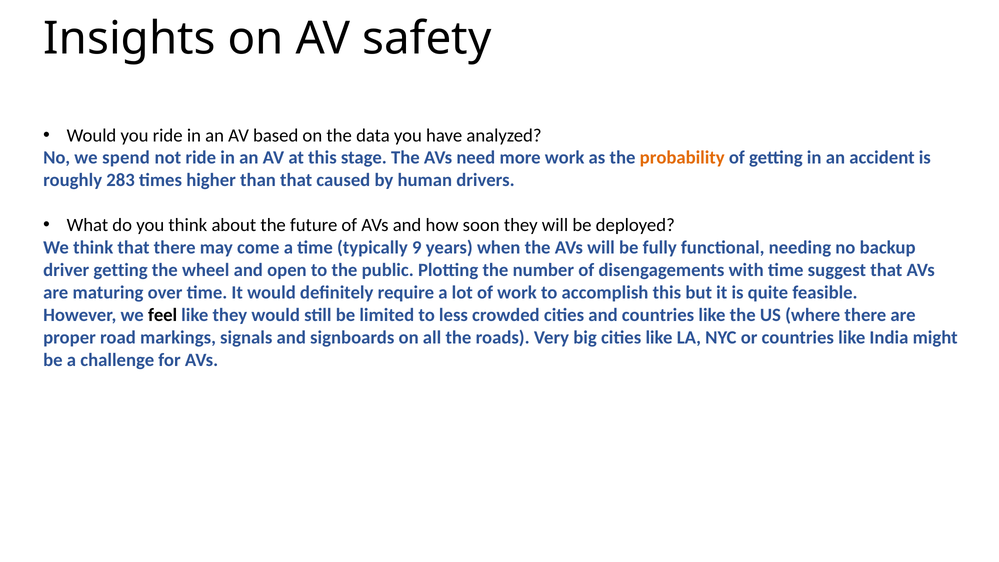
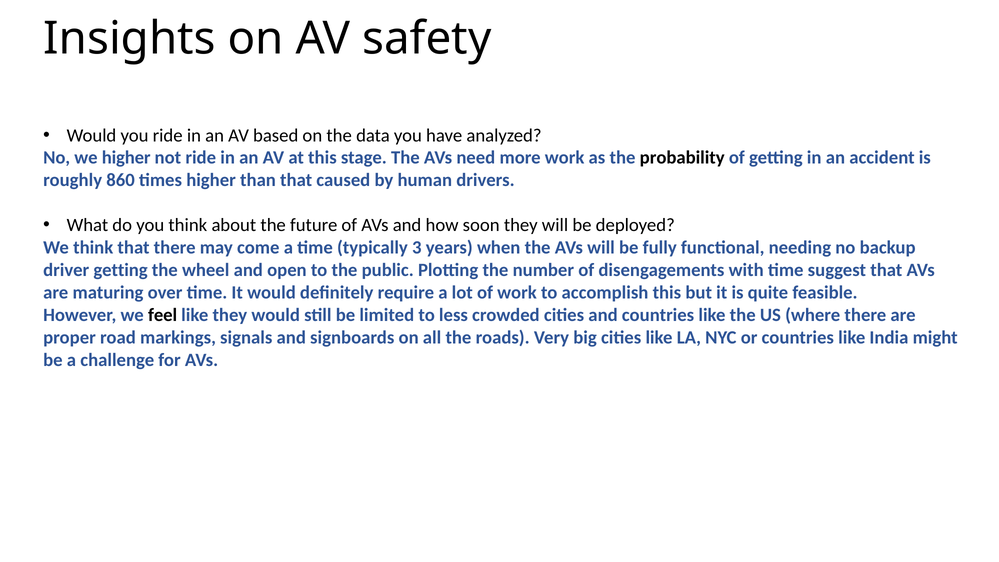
we spend: spend -> higher (126, 158)
probability colour: orange -> black (682, 158)
283: 283 -> 860 (121, 180)
9: 9 -> 3 (417, 248)
